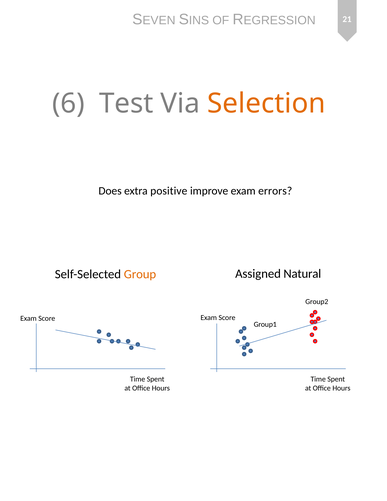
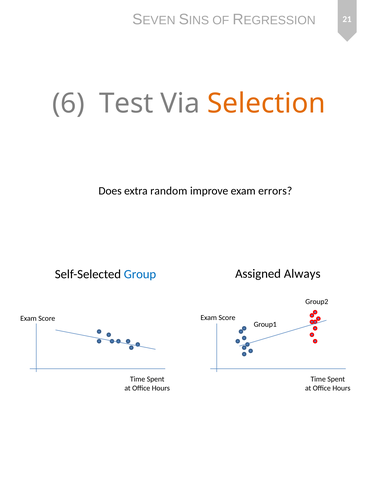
positive: positive -> random (169, 191)
Group colour: orange -> blue (140, 274)
Natural: Natural -> Always (302, 274)
